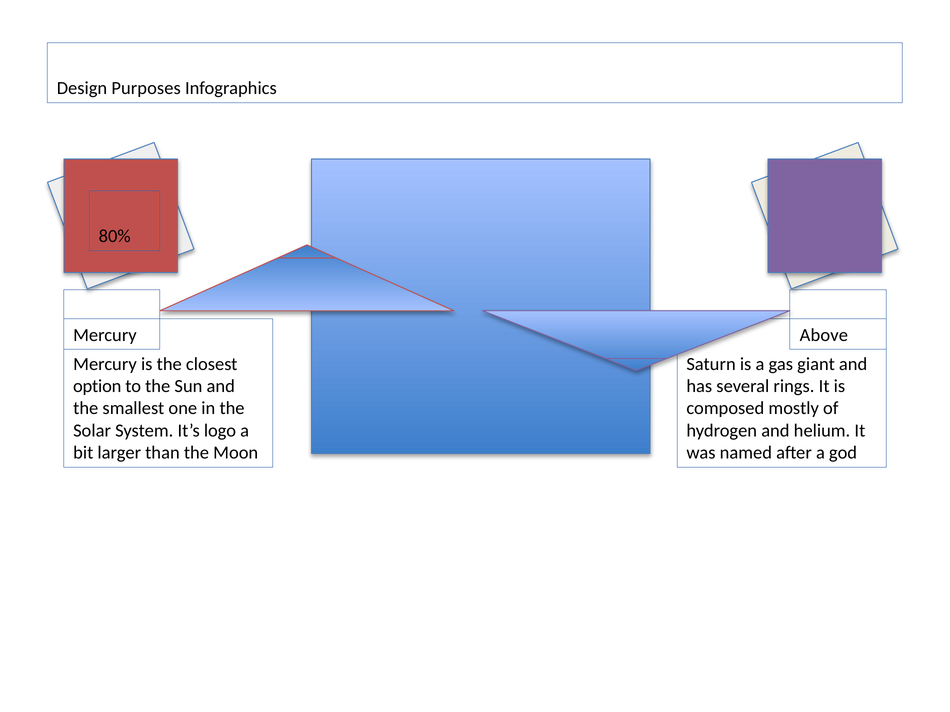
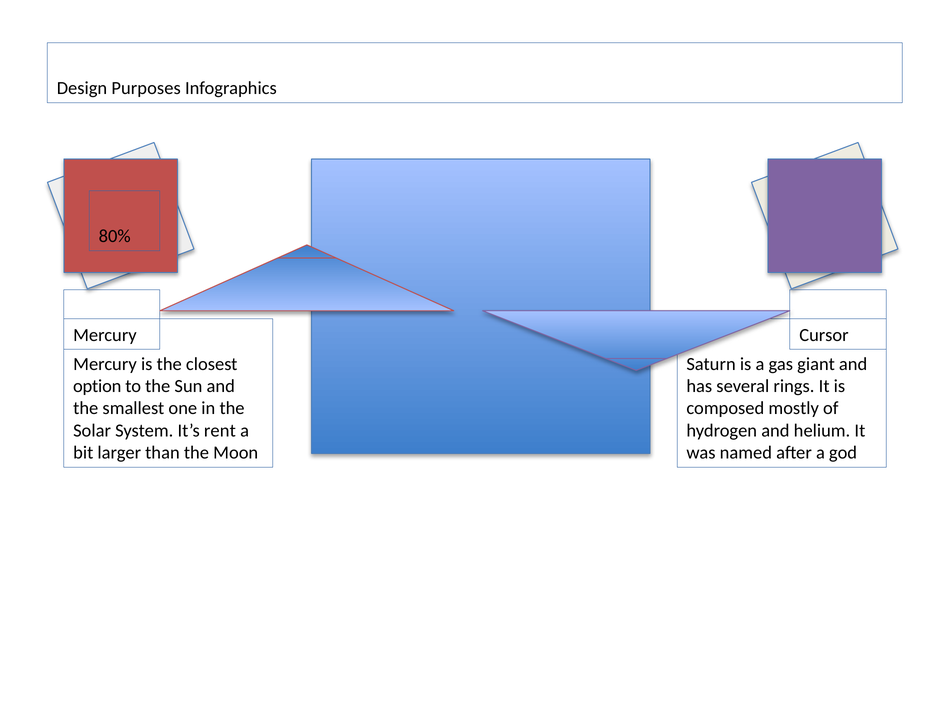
Above: Above -> Cursor (824, 335)
logo: logo -> rent (220, 431)
